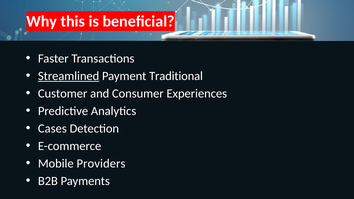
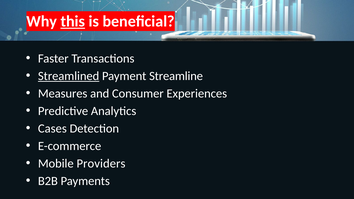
this underline: none -> present (73, 21)
Traditional: Traditional -> Streamline (176, 76)
Customer: Customer -> Measures (63, 94)
